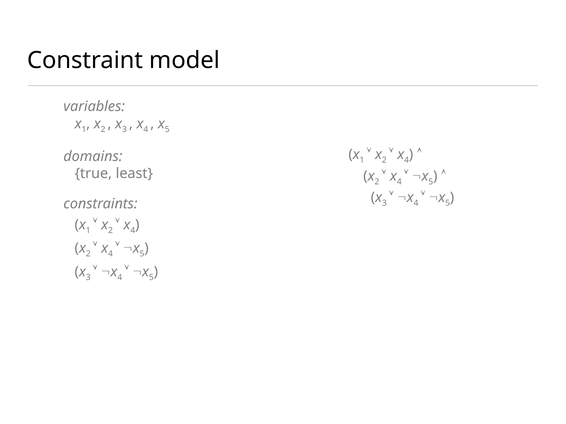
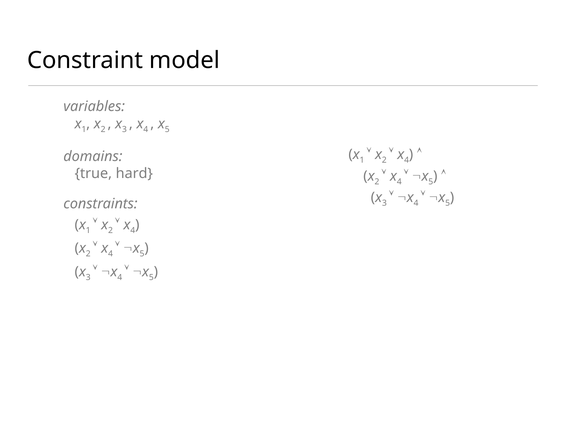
least: least -> hard (134, 174)
